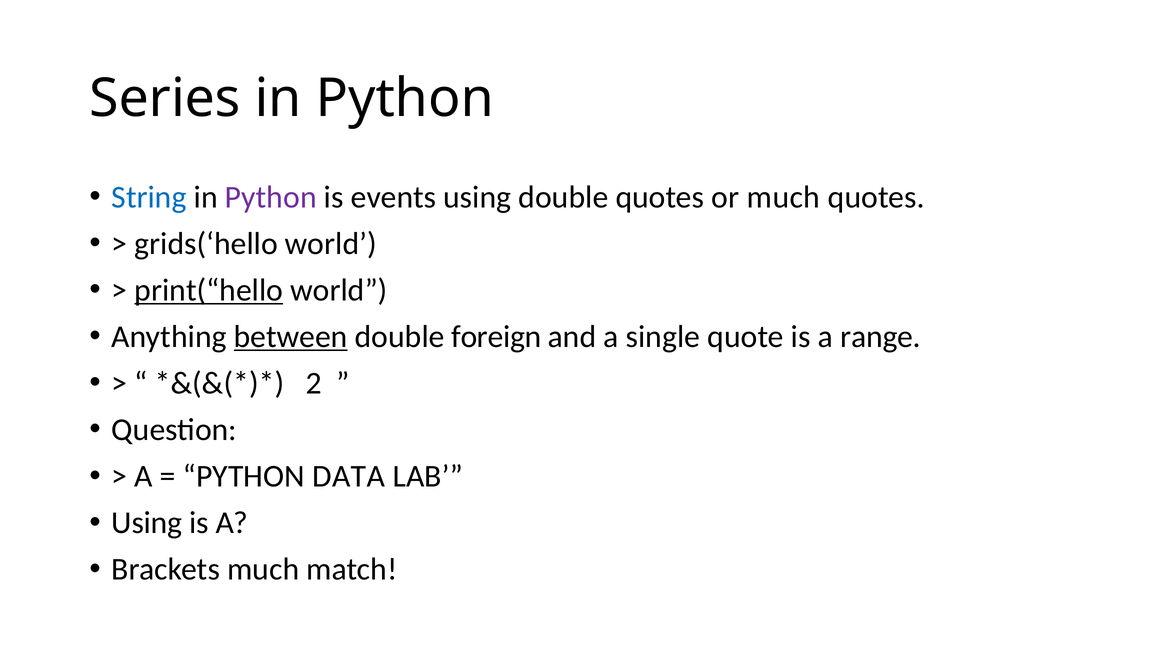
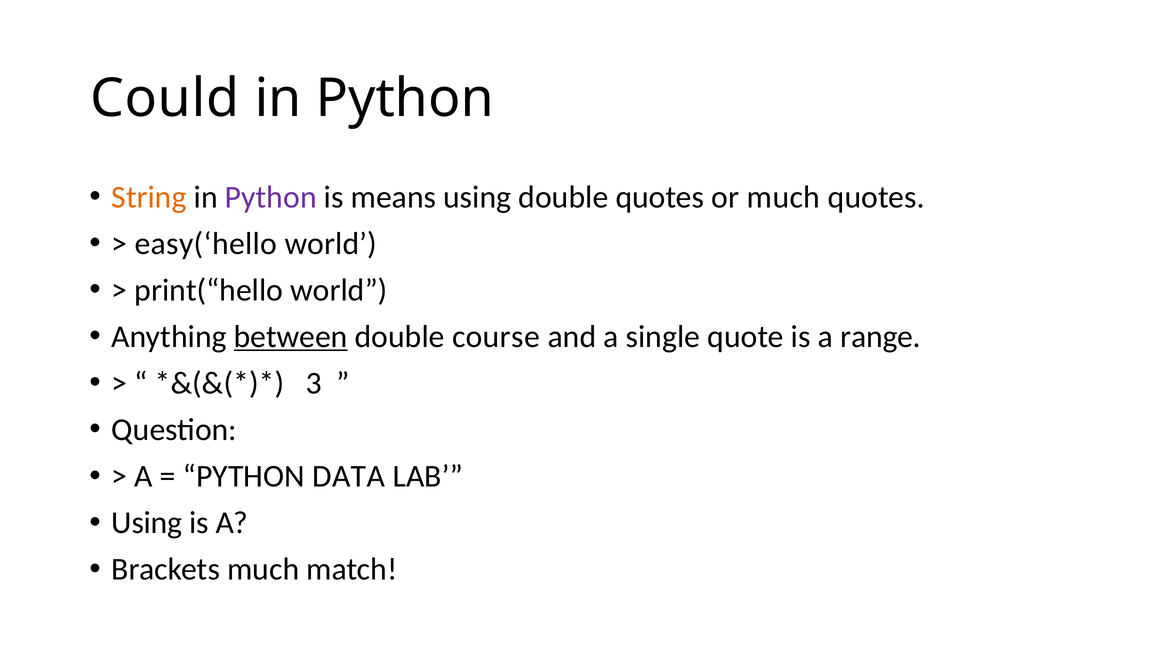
Series: Series -> Could (165, 99)
String colour: blue -> orange (149, 197)
events: events -> means (393, 197)
grids(‘hello: grids(‘hello -> easy(‘hello (206, 244)
print(“hello underline: present -> none (209, 290)
foreign: foreign -> course (496, 337)
2: 2 -> 3 (314, 383)
